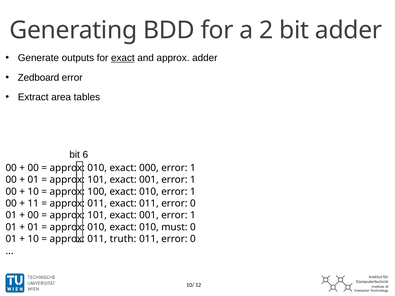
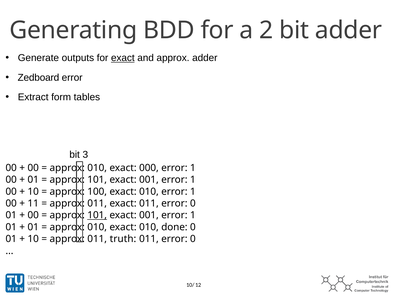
area: area -> form (61, 97)
6: 6 -> 3 (85, 155)
101 underline: none -> present (97, 215)
must: must -> done (174, 227)
